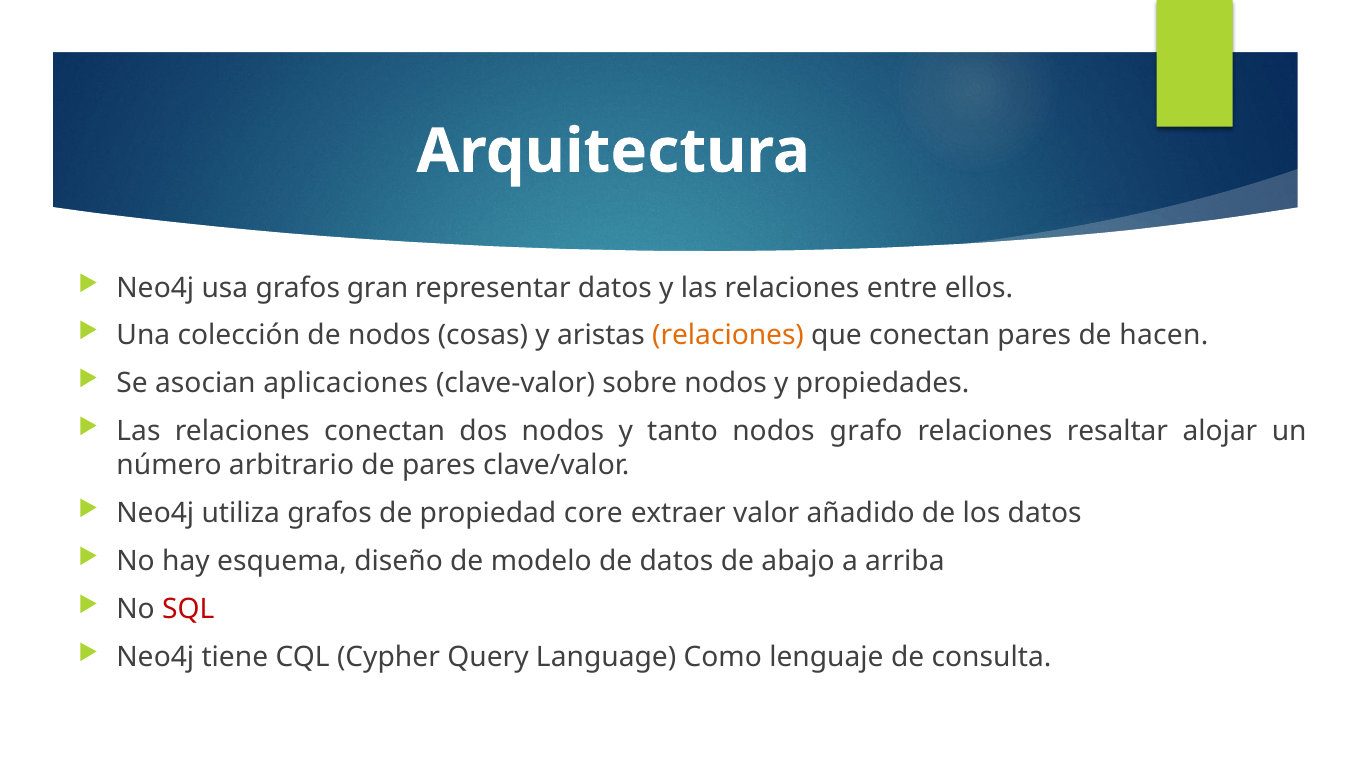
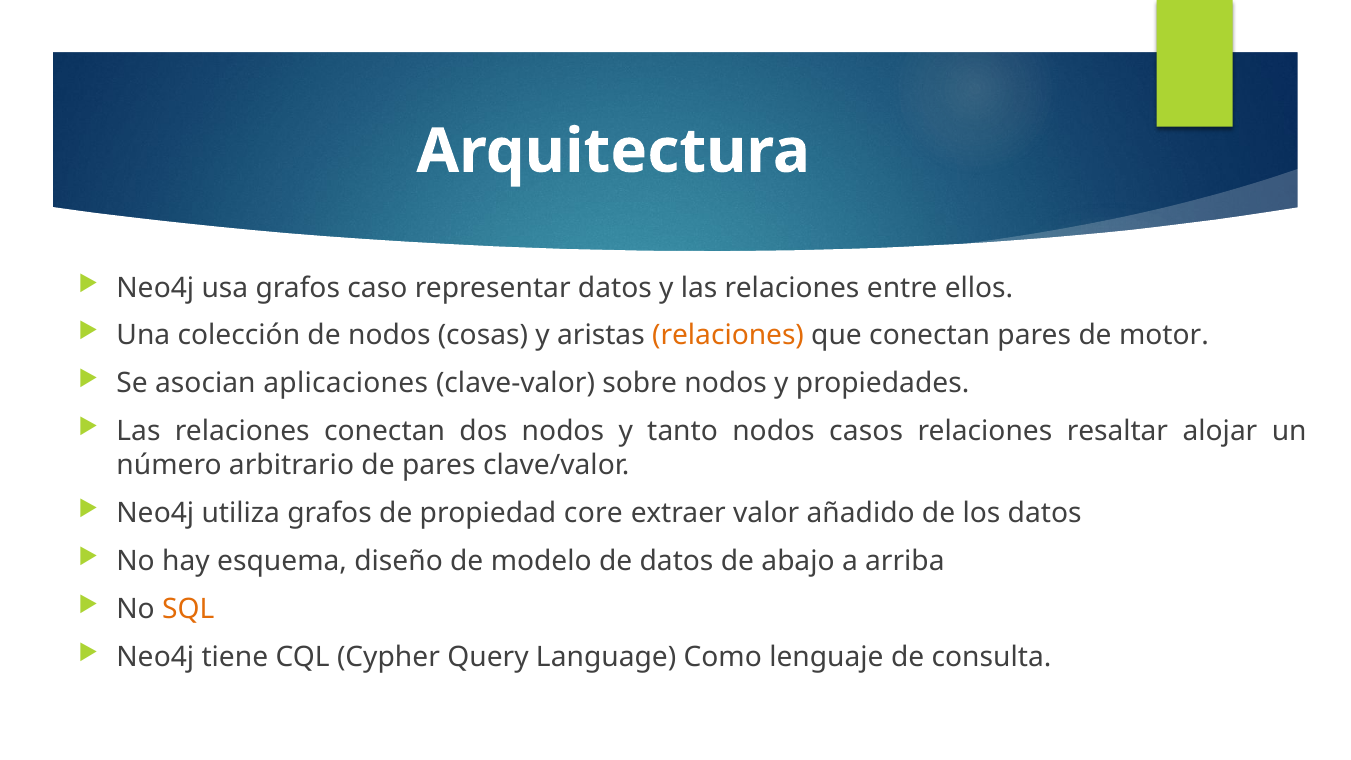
gran: gran -> caso (377, 288)
hacen: hacen -> motor (1164, 336)
grafo: grafo -> casos (866, 431)
SQL colour: red -> orange (188, 609)
